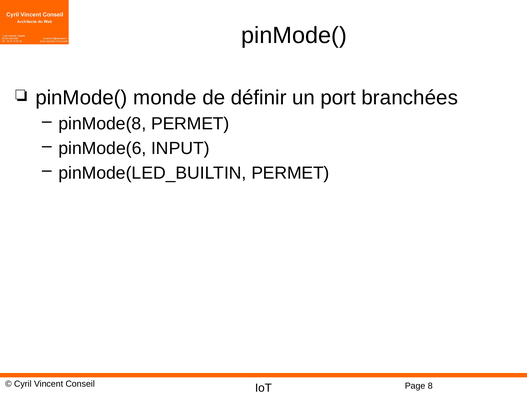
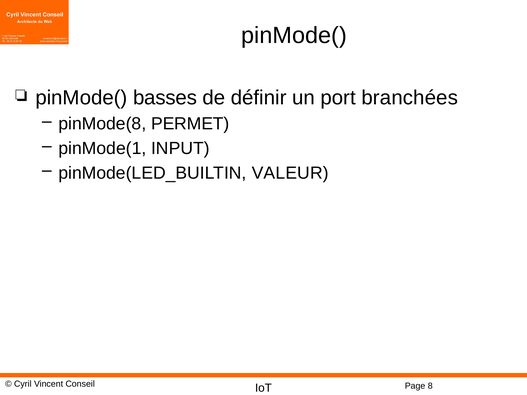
monde: monde -> basses (165, 98)
pinMode(6: pinMode(6 -> pinMode(1 (102, 149)
pinMode(LED_BUILTIN PERMET: PERMET -> VALEUR (290, 173)
